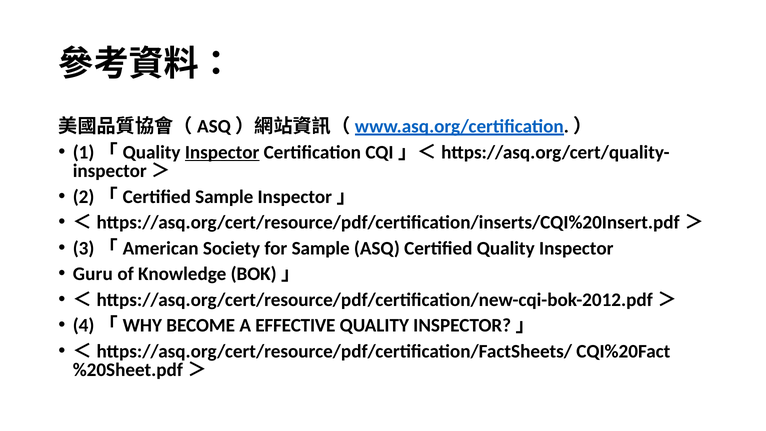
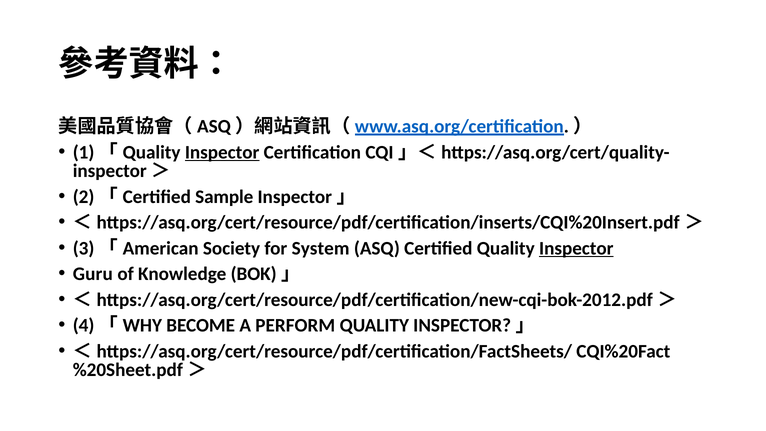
for Sample: Sample -> System (321, 248)
Inspector underline: none -> present (576, 248)
EFFECTIVE: EFFECTIVE -> PERFORM (295, 326)
